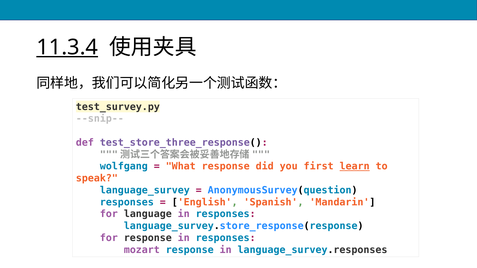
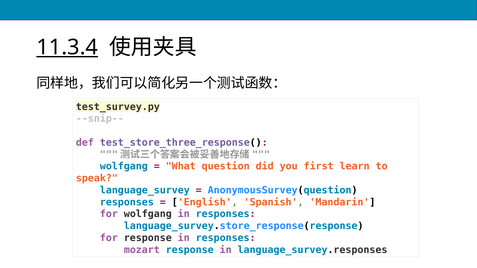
What response: response -> question (226, 167)
learn underline: present -> none (355, 167)
for language: language -> wolfgang (148, 214)
